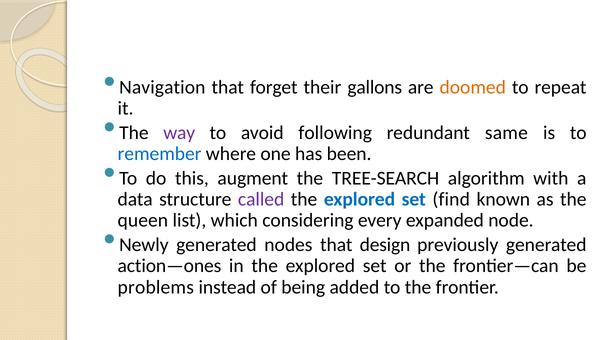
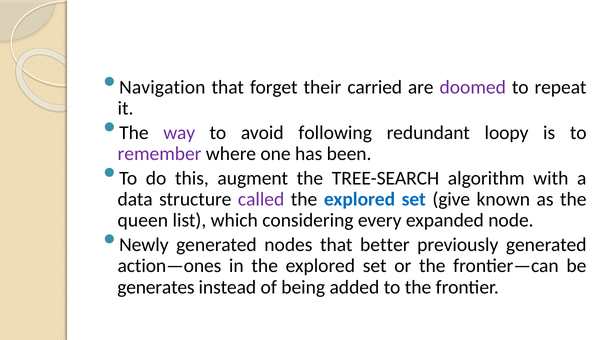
gallons: gallons -> carried (375, 87)
doomed colour: orange -> purple (473, 87)
same: same -> loopy (507, 133)
remember colour: blue -> purple (160, 154)
find: find -> give (451, 200)
design: design -> better (385, 245)
problems: problems -> generates (156, 287)
